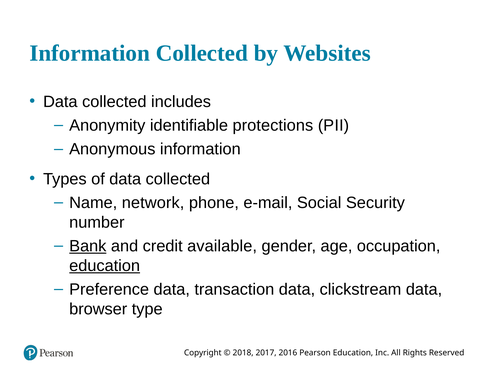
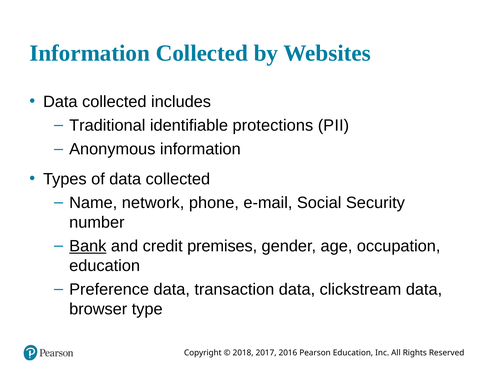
Anonymity: Anonymity -> Traditional (107, 125)
available: available -> premises (222, 246)
education underline: present -> none (105, 265)
